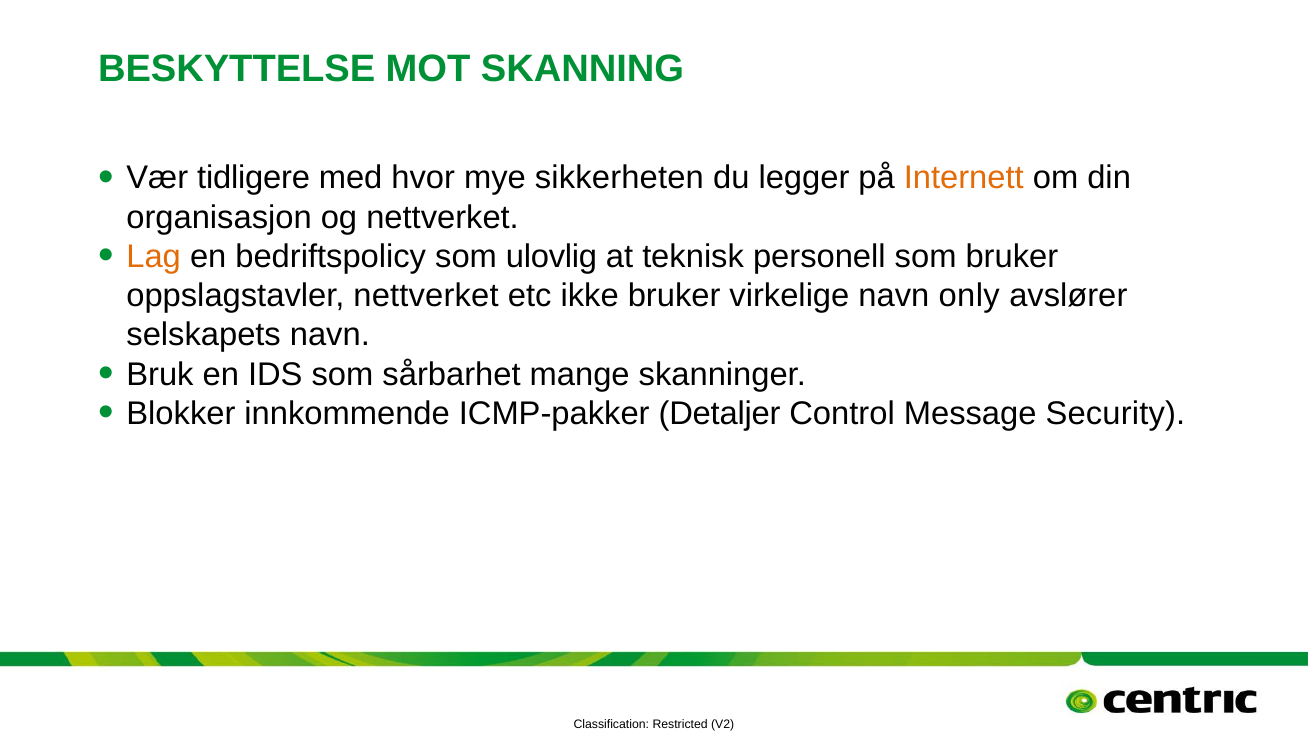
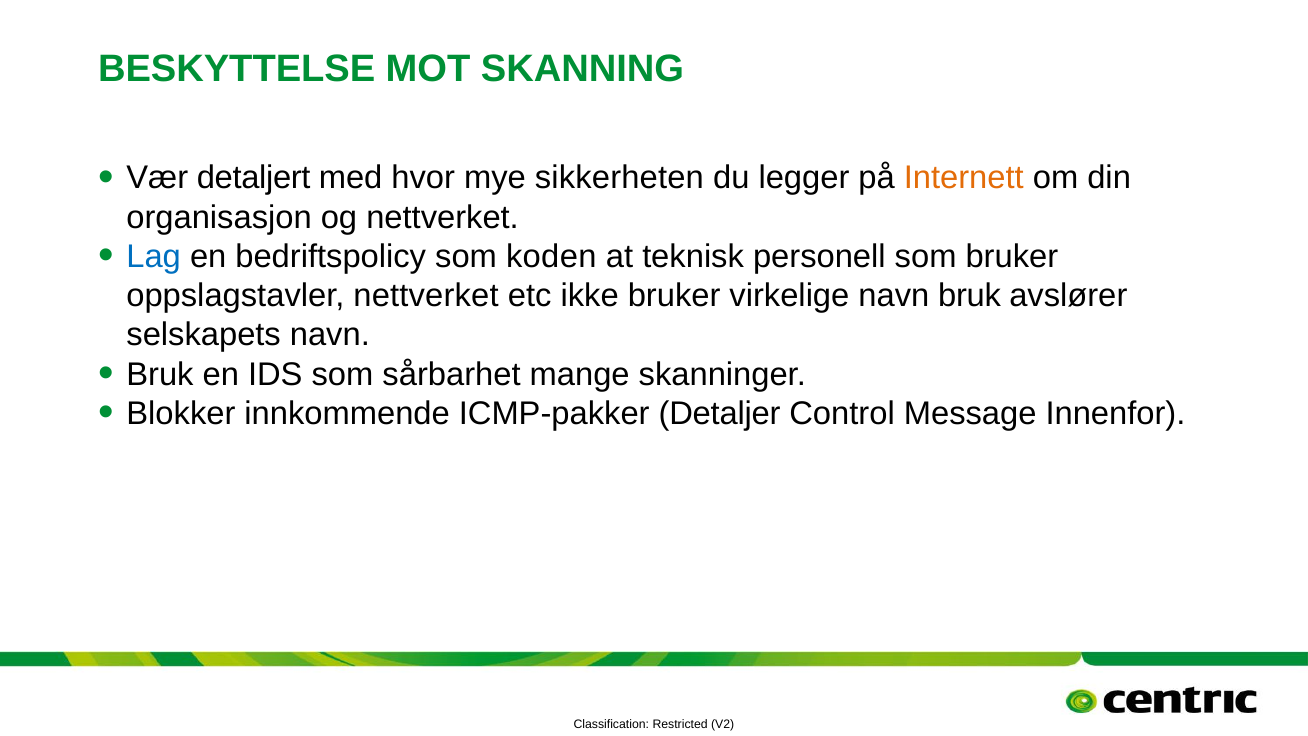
tidligere: tidligere -> detaljert (254, 178)
Lag colour: orange -> blue (154, 257)
ulovlig: ulovlig -> koden (551, 257)
navn only: only -> bruk (970, 296)
Security: Security -> Innenfor (1115, 413)
